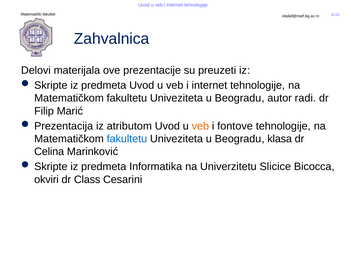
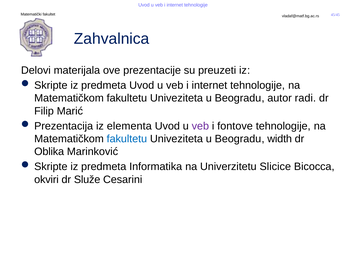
atributom: atributom -> elementa (129, 126)
veb colour: orange -> purple (200, 126)
klasa: klasa -> width (280, 139)
Celina: Celina -> Oblika (49, 152)
Class: Class -> Služe (87, 180)
